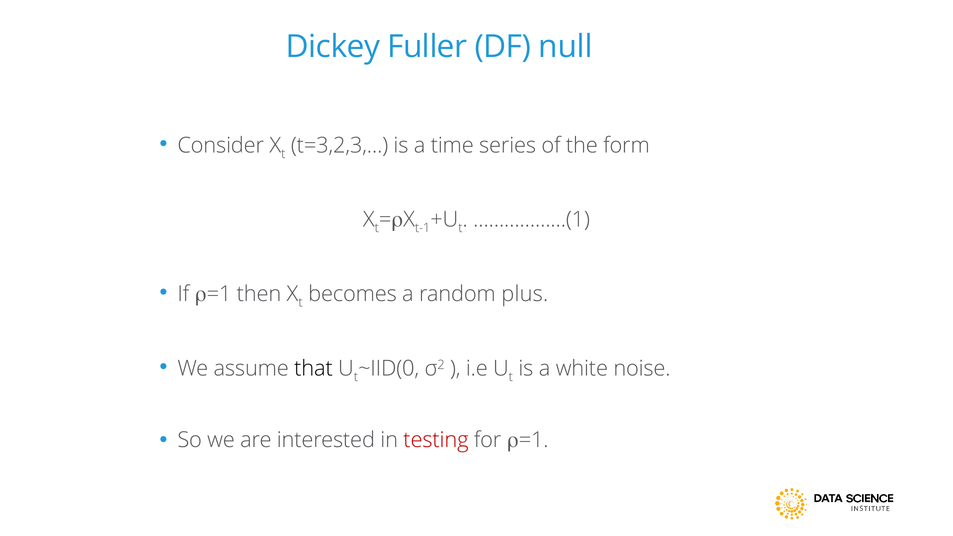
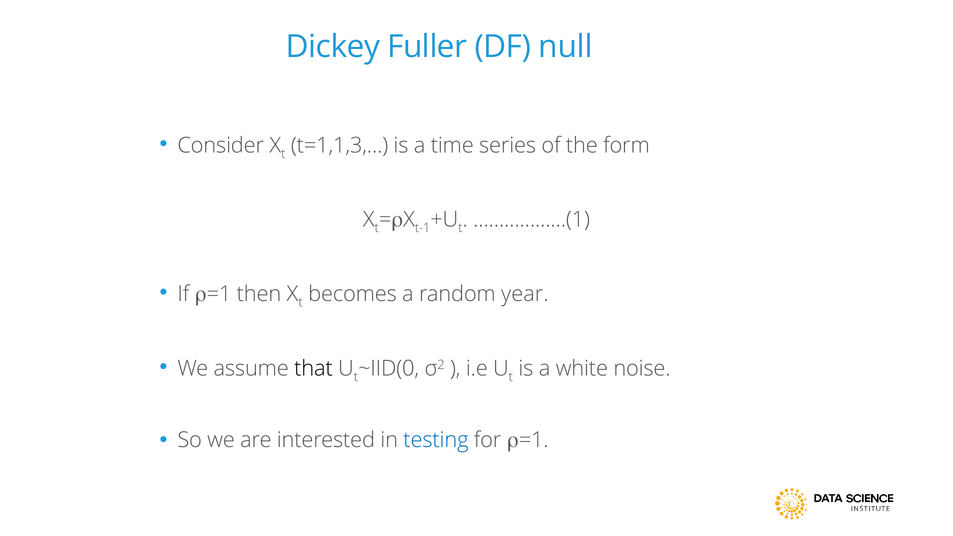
t=3,2,3,…: t=3,2,3,… -> t=1,1,3,… (340, 145)
plus: plus -> year (525, 294)
testing colour: red -> blue (436, 440)
